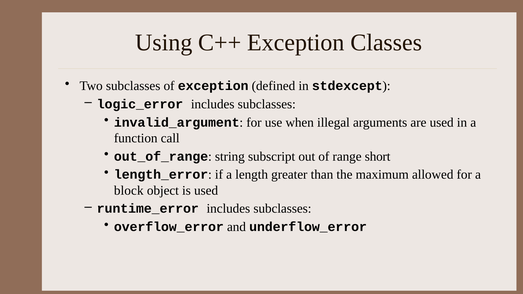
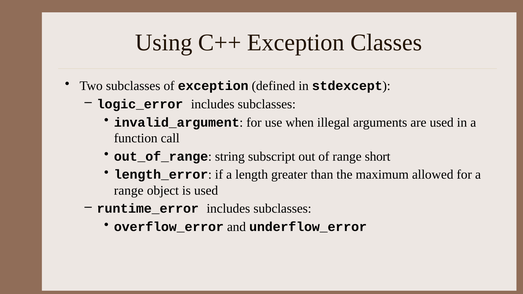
block: block -> range (129, 190)
